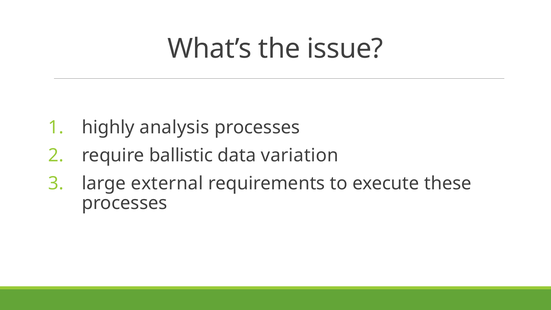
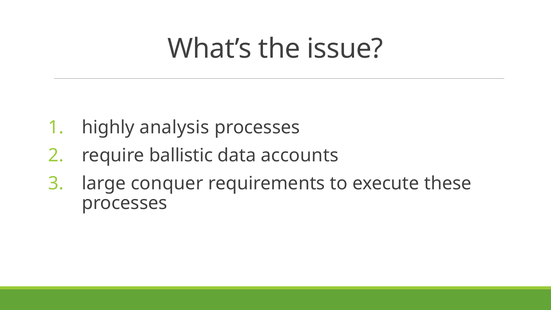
variation: variation -> accounts (300, 155)
external: external -> conquer (167, 183)
